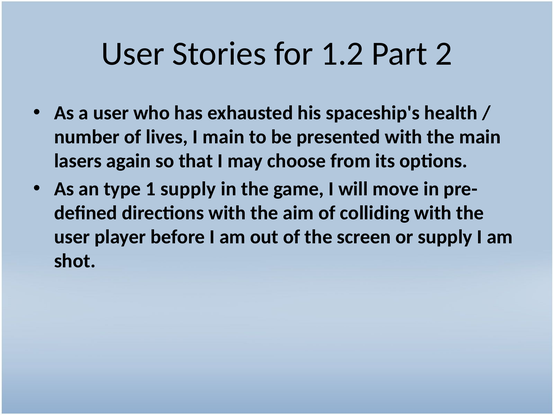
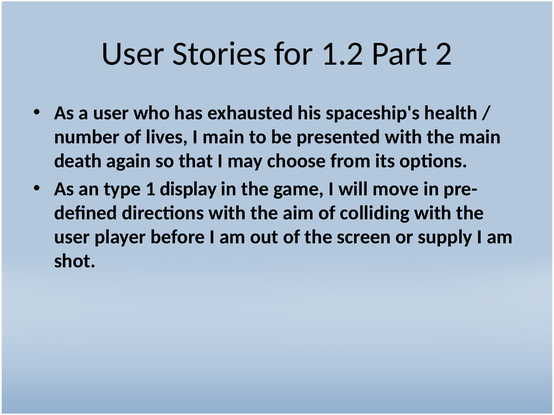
lasers: lasers -> death (78, 161)
1 supply: supply -> display (188, 189)
